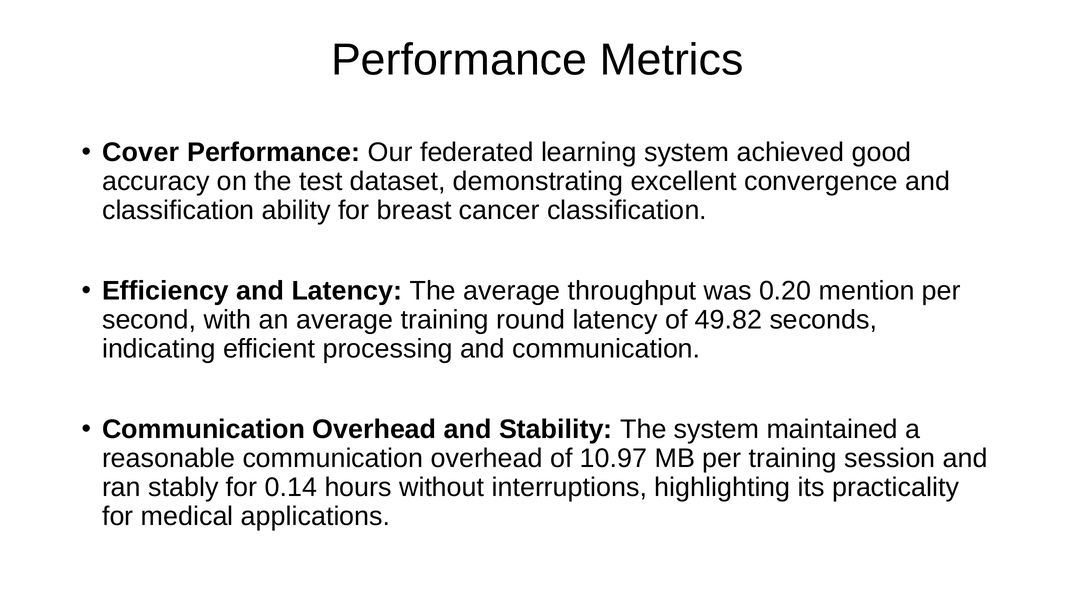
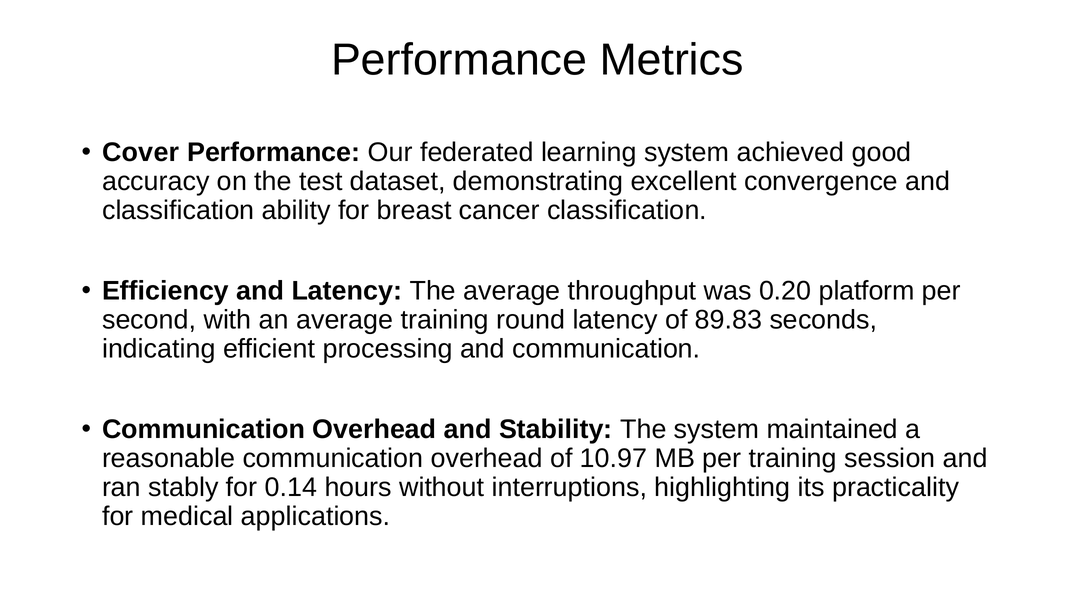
mention: mention -> platform (867, 291)
49.82: 49.82 -> 89.83 (729, 320)
